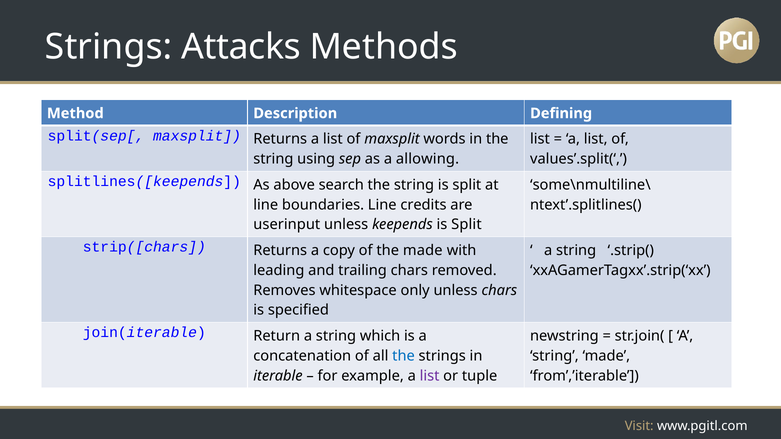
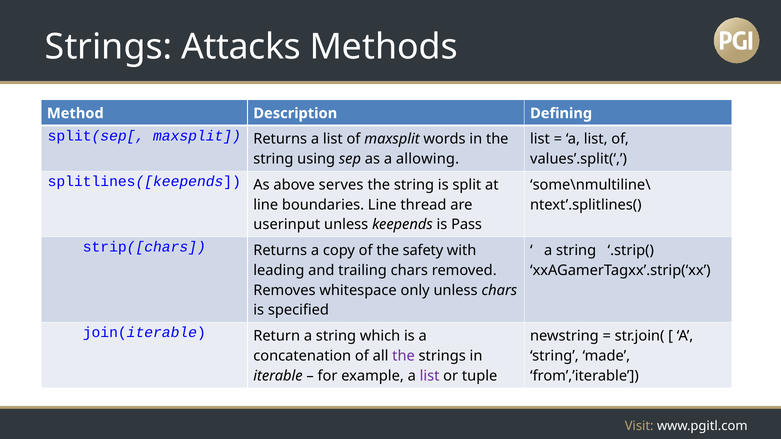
search: search -> serves (341, 185)
credits: credits -> thread (423, 205)
keepends is Split: Split -> Pass (467, 225)
the made: made -> safety (423, 251)
the colour: blue -> purple (404, 356)
